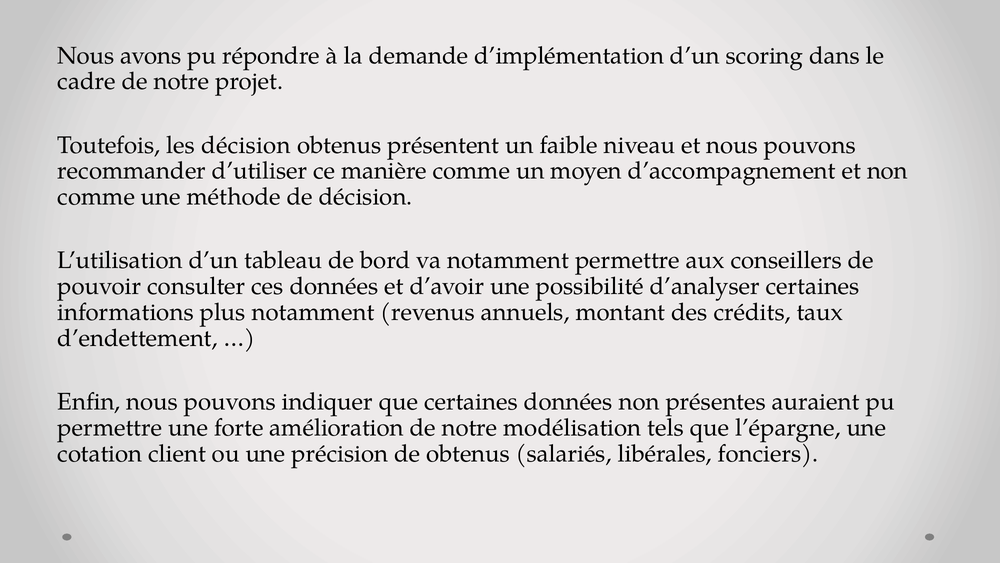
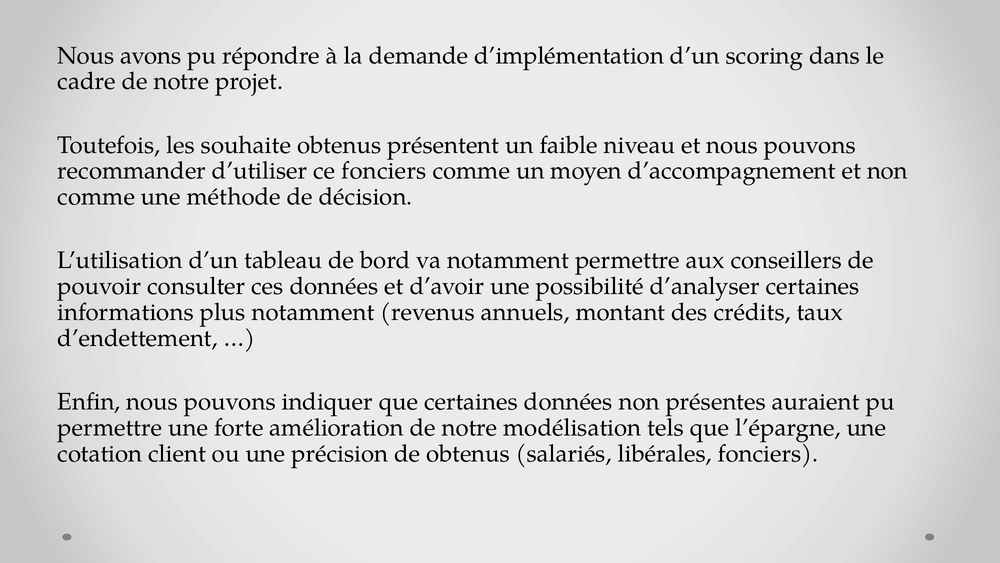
les décision: décision -> souhaite (246, 145)
ce manière: manière -> fonciers (384, 171)
